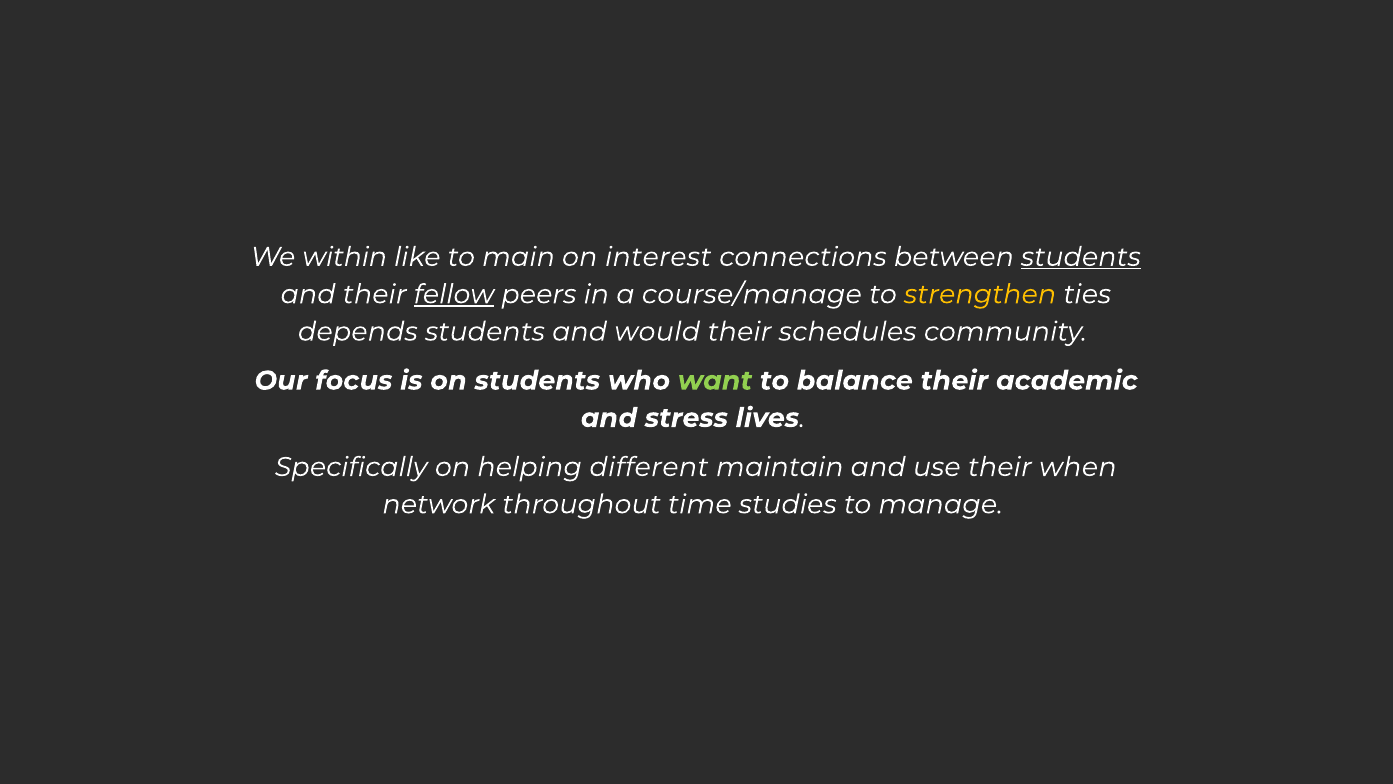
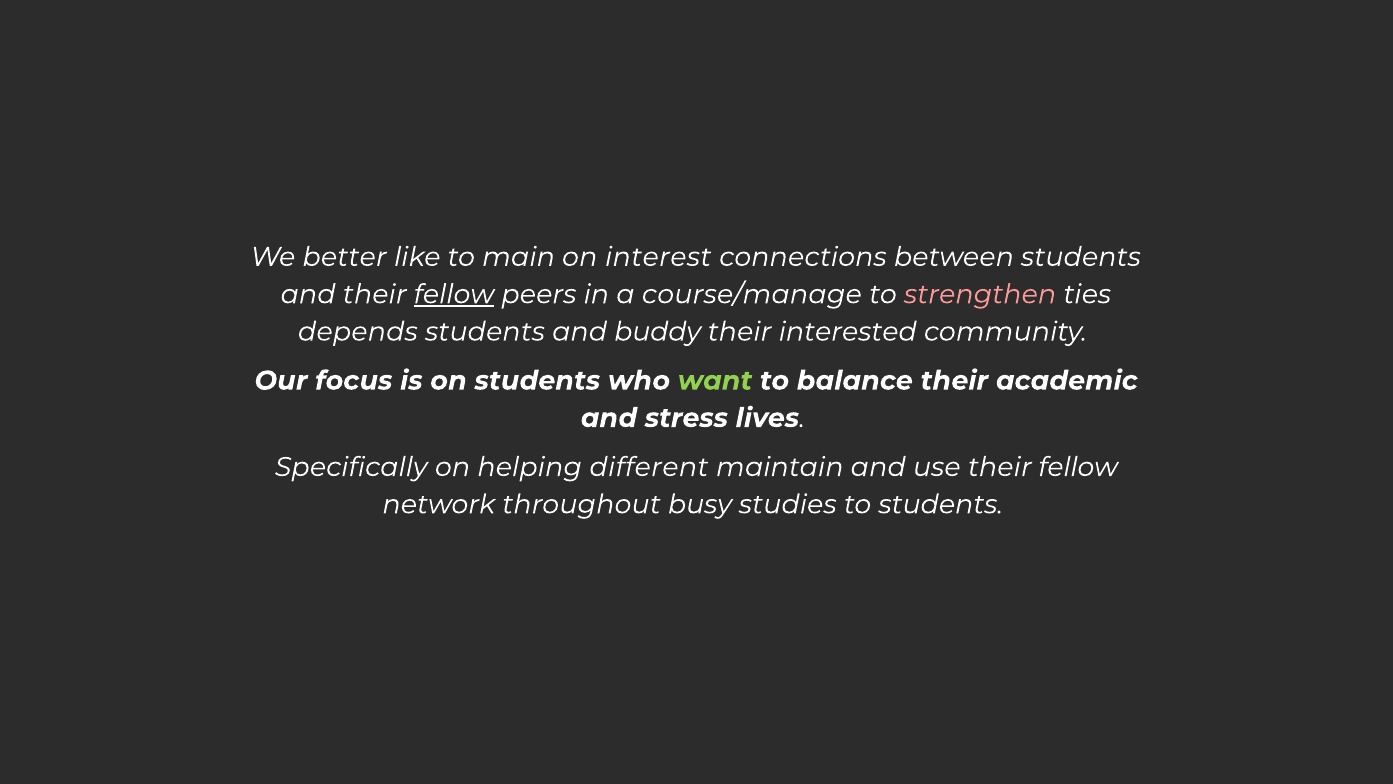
within: within -> better (345, 257)
students underline: present -> none (1081, 257)
strengthen colour: yellow -> pink (980, 294)
would: would -> buddy (658, 332)
schedules: schedules -> interested (848, 332)
use their when: when -> fellow (1078, 467)
time: time -> busy (700, 504)
to manage: manage -> students (941, 504)
